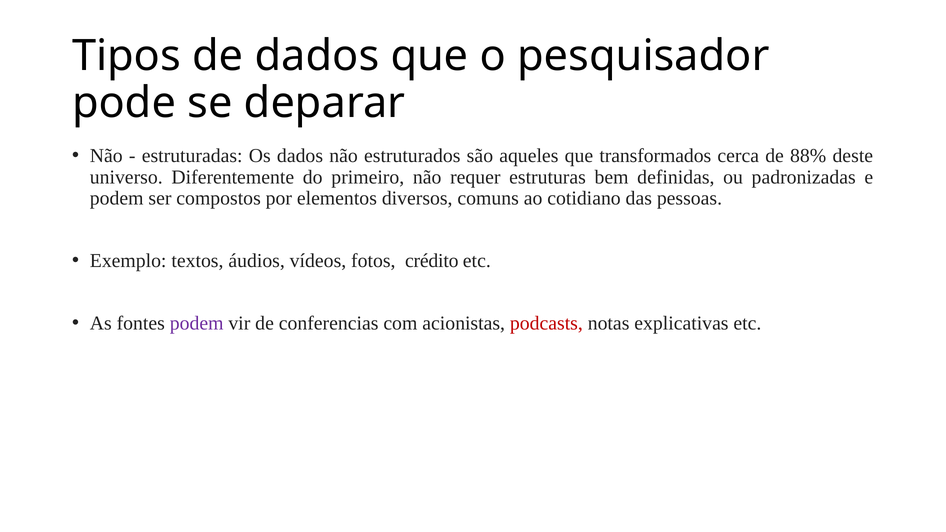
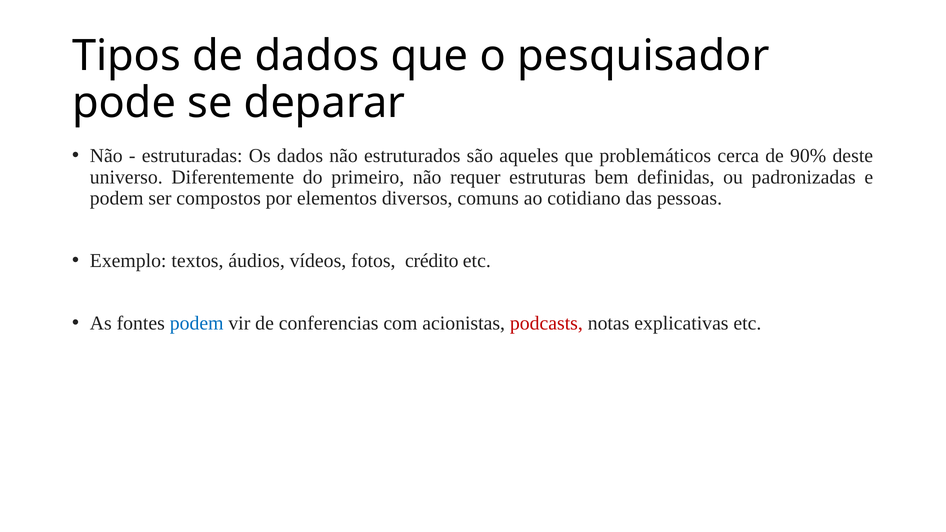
transformados: transformados -> problemáticos (655, 156)
88%: 88% -> 90% (808, 156)
podem colour: purple -> blue (197, 323)
